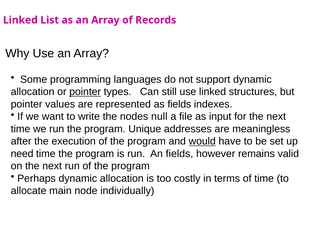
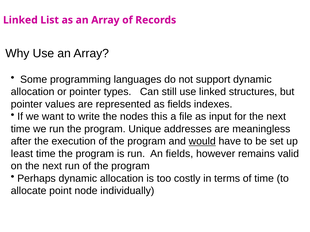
pointer underline: present -> none (85, 92)
null: null -> this (159, 117)
need: need -> least (22, 154)
main: main -> point (60, 191)
